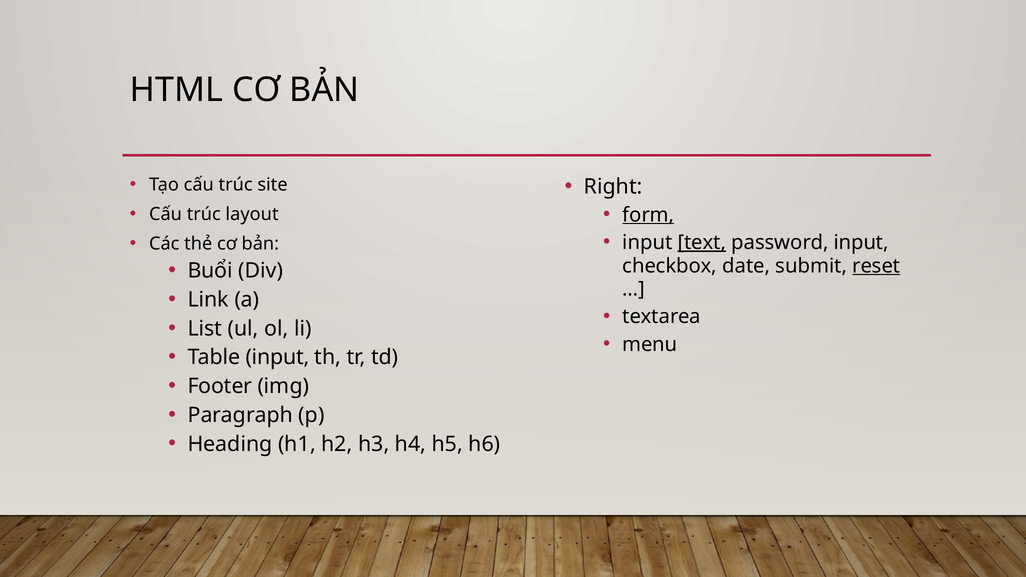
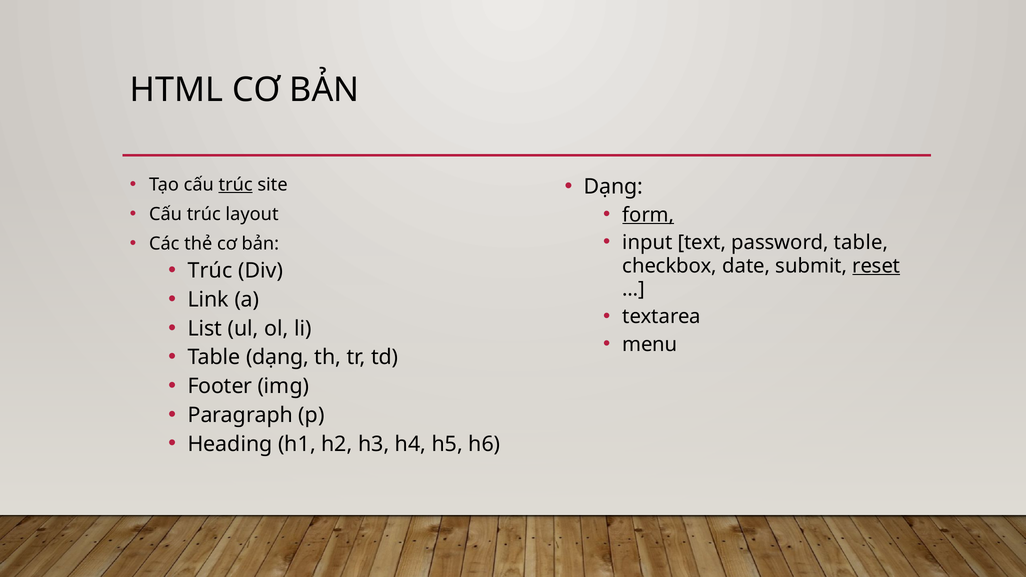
trúc underline: none -> present (236, 185)
Right: Right -> Dạng (613, 187)
text underline: present -> none (702, 243)
password input: input -> table (861, 243)
Buổi: Buổi -> Trúc (210, 271)
Table input: input -> dạng (277, 358)
